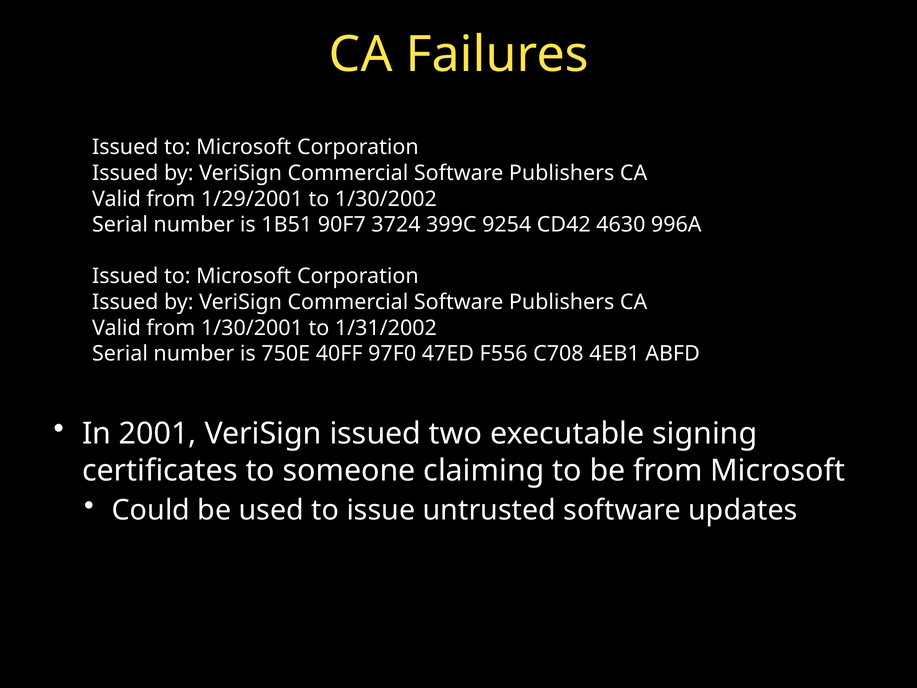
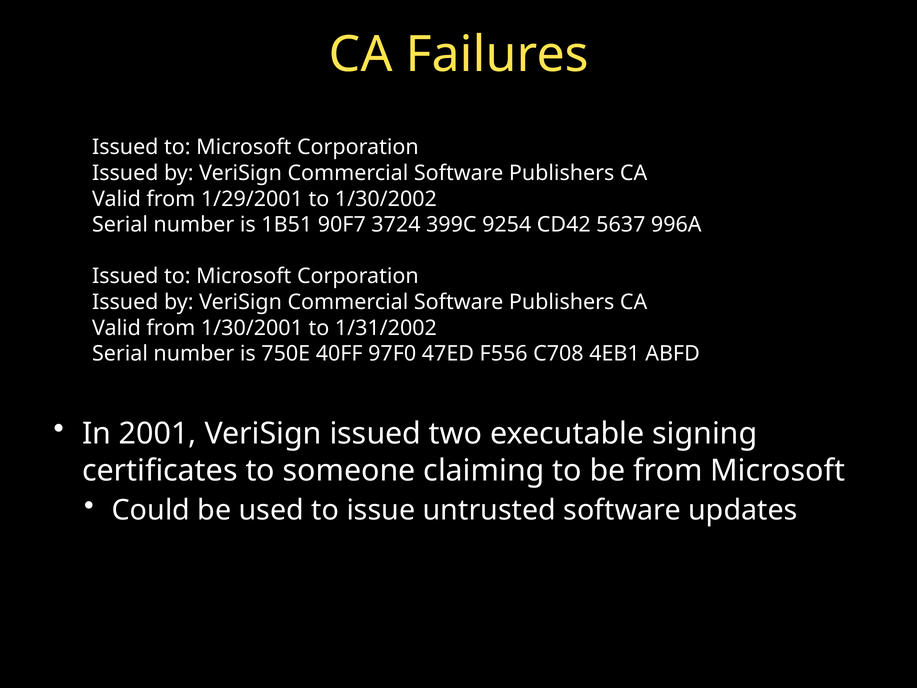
4630: 4630 -> 5637 (621, 225)
